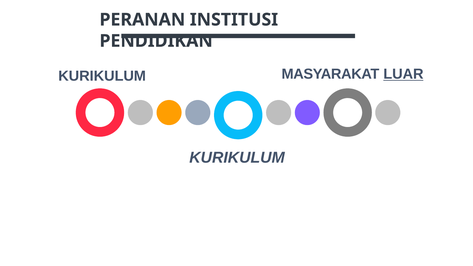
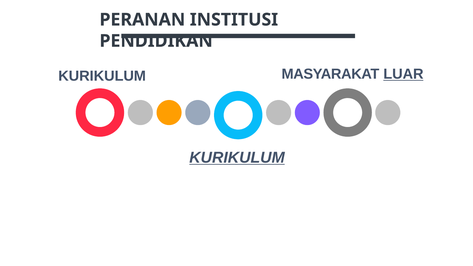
KURIKULUM underline: none -> present (237, 158)
